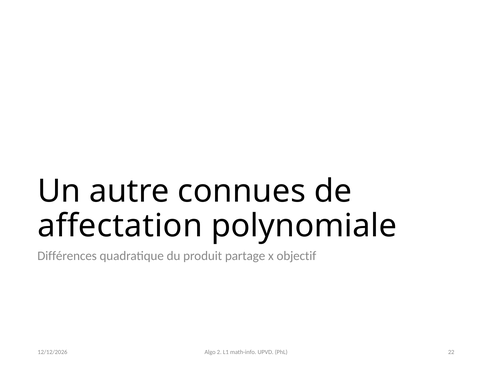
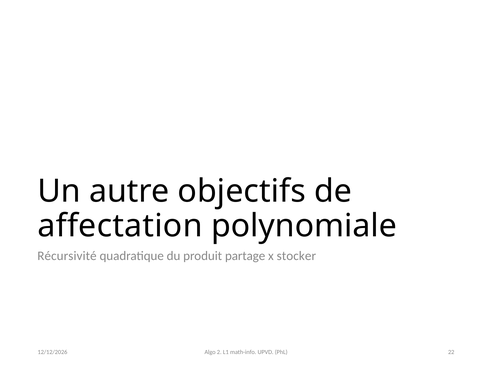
connues: connues -> objectifs (242, 191)
Différences: Différences -> Récursivité (67, 256)
objectif: objectif -> stocker (296, 256)
